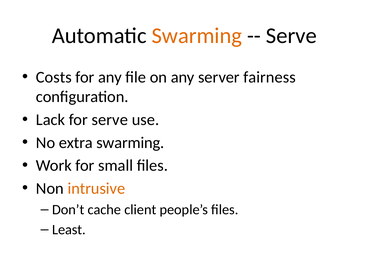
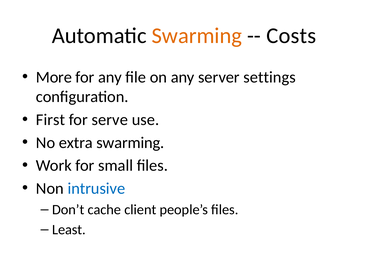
Serve: Serve -> Costs (291, 36)
Costs: Costs -> More (54, 77)
fairness: fairness -> settings (270, 77)
Lack: Lack -> First (51, 120)
intrusive colour: orange -> blue (96, 189)
